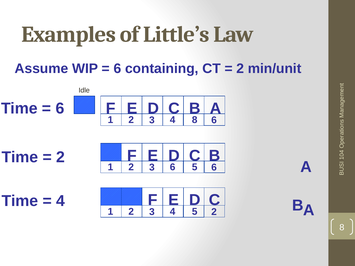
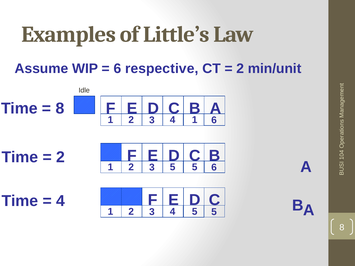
containing: containing -> respective (162, 69)
6: 6 -> 8 (60, 109)
3 8: 8 -> 1 (195, 120)
2 6: 6 -> 5 (173, 167)
5 2: 2 -> 5 (214, 212)
